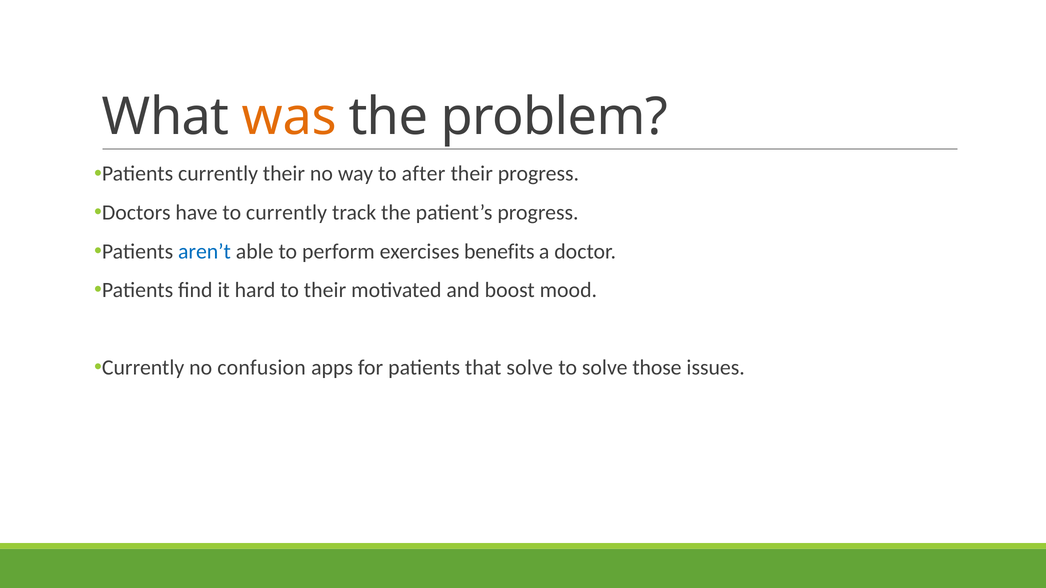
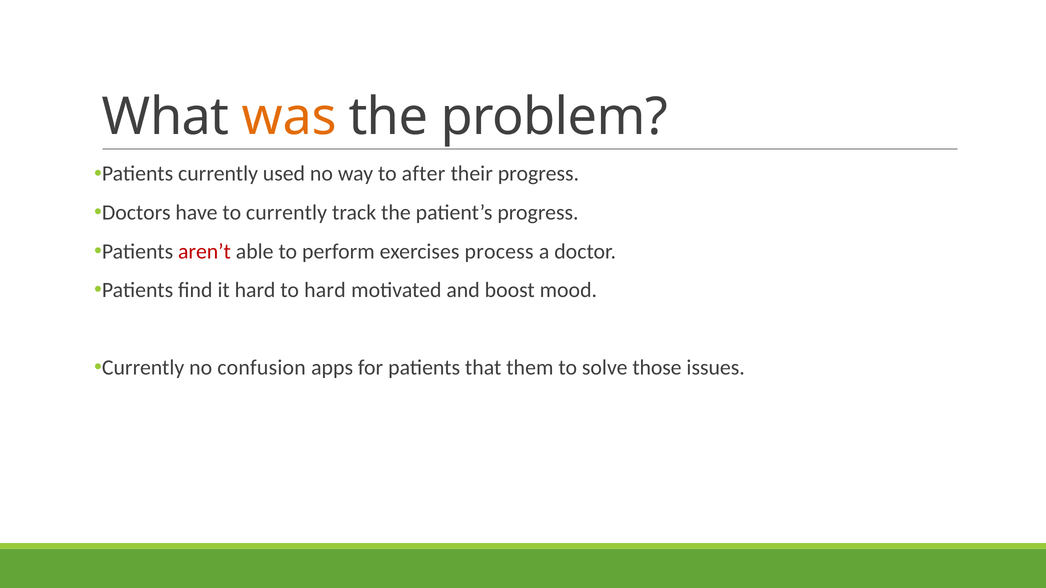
currently their: their -> used (284, 174)
aren’t colour: blue -> red (204, 252)
benefits: benefits -> process (499, 252)
to their: their -> hard (325, 290)
that solve: solve -> them (530, 368)
